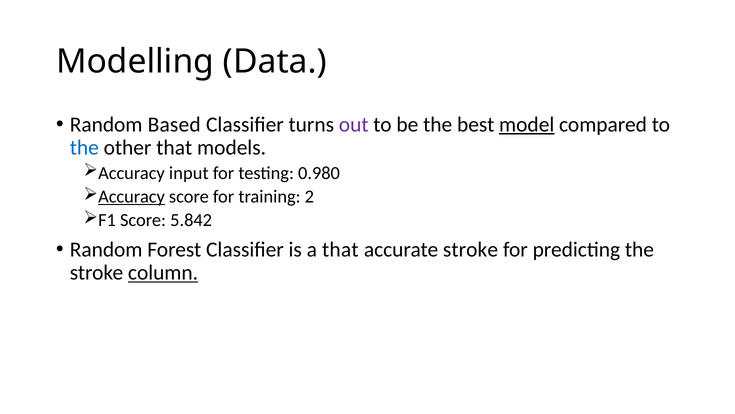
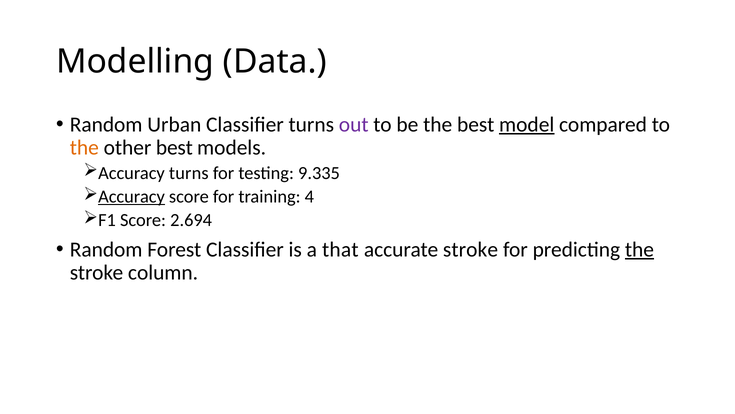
Based: Based -> Urban (174, 124)
the colour: blue -> orange (84, 147)
other that: that -> best (174, 147)
Accuracy input: input -> turns (189, 173)
0.980: 0.980 -> 9.335 (319, 173)
2: 2 -> 4 (309, 196)
5.842: 5.842 -> 2.694 (191, 220)
the underline: none -> present (639, 249)
column underline: present -> none (163, 272)
